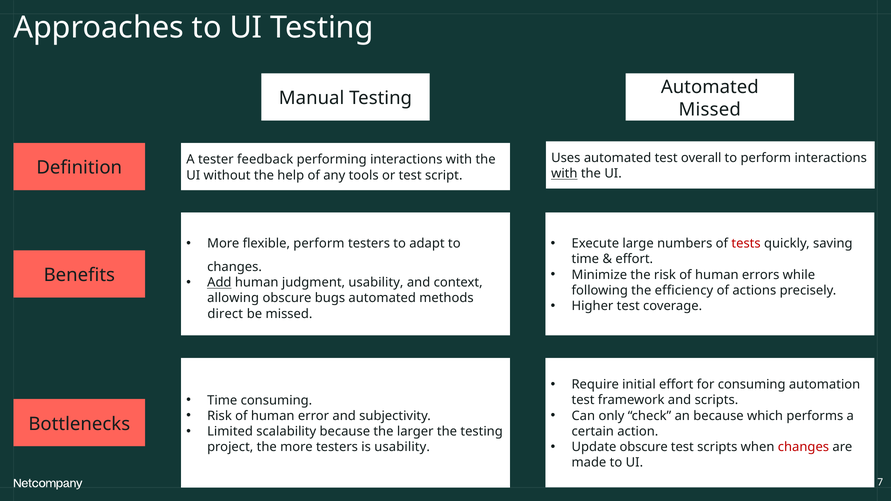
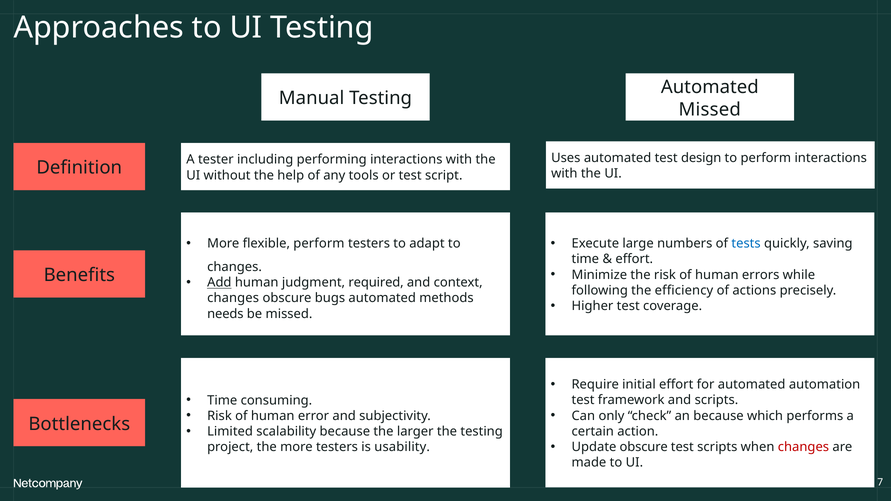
overall: overall -> design (701, 158)
feedback: feedback -> including (265, 160)
with underline: present -> none (564, 174)
tests colour: red -> blue (746, 244)
judgment usability: usability -> required (376, 283)
allowing: allowing -> changes (233, 298)
direct: direct -> needs (225, 314)
for consuming: consuming -> automated (752, 385)
